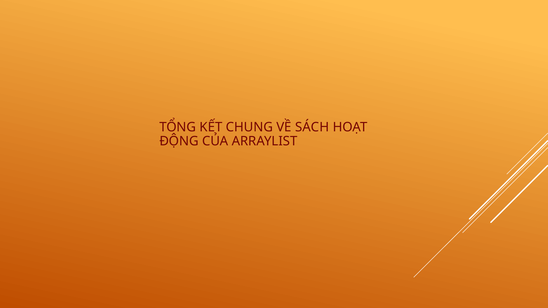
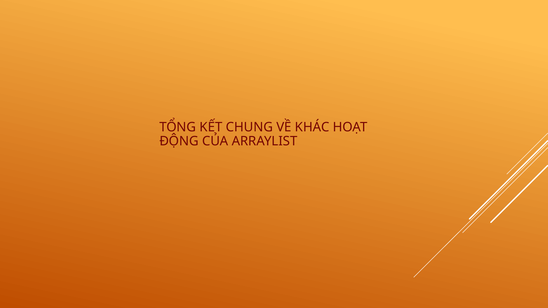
SÁCH: SÁCH -> KHÁC (312, 127)
